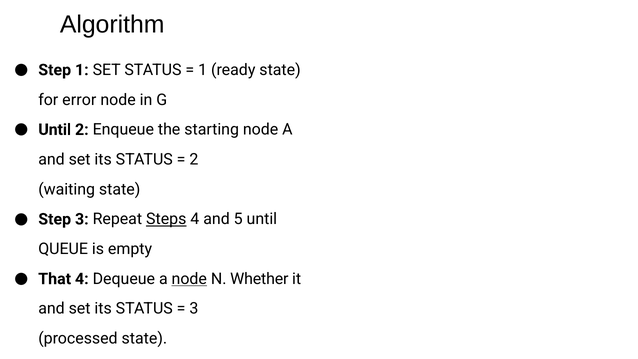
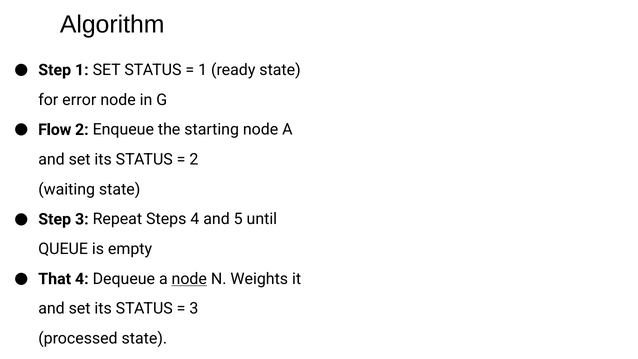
Until: Until -> Flow (55, 130)
Steps underline: present -> none (166, 219)
Whether: Whether -> Weights (259, 279)
